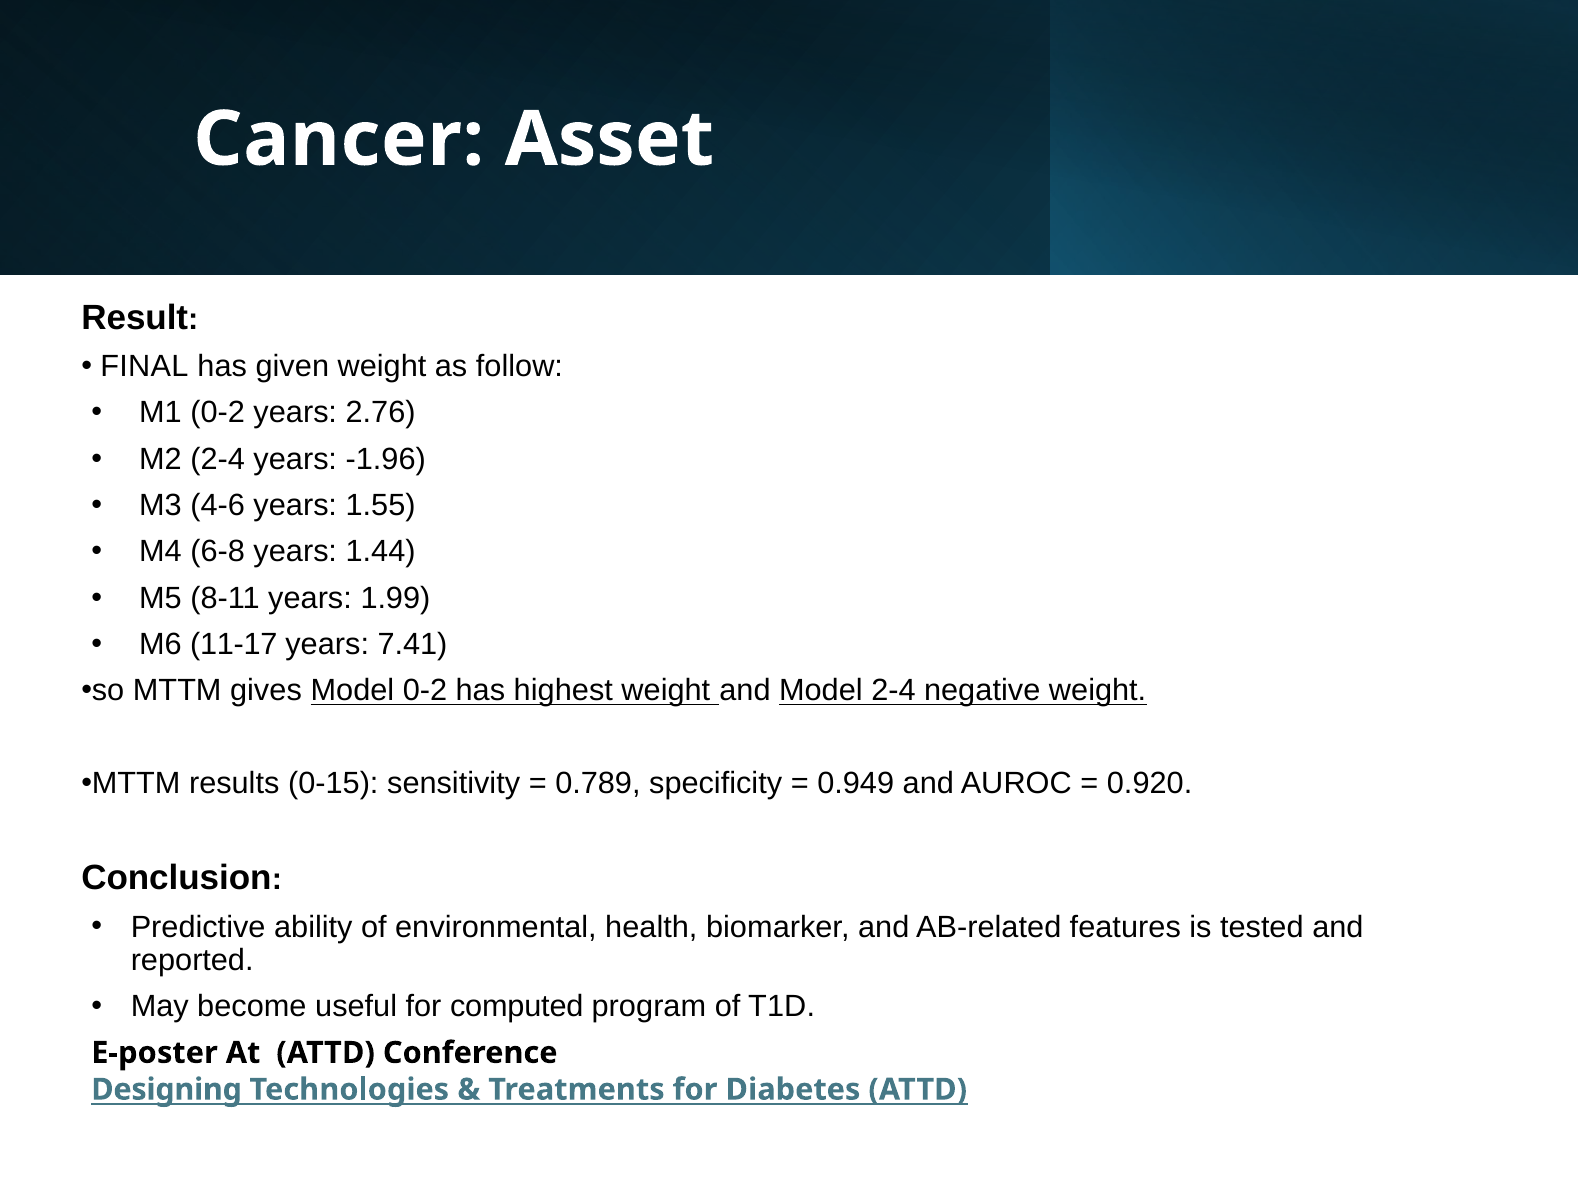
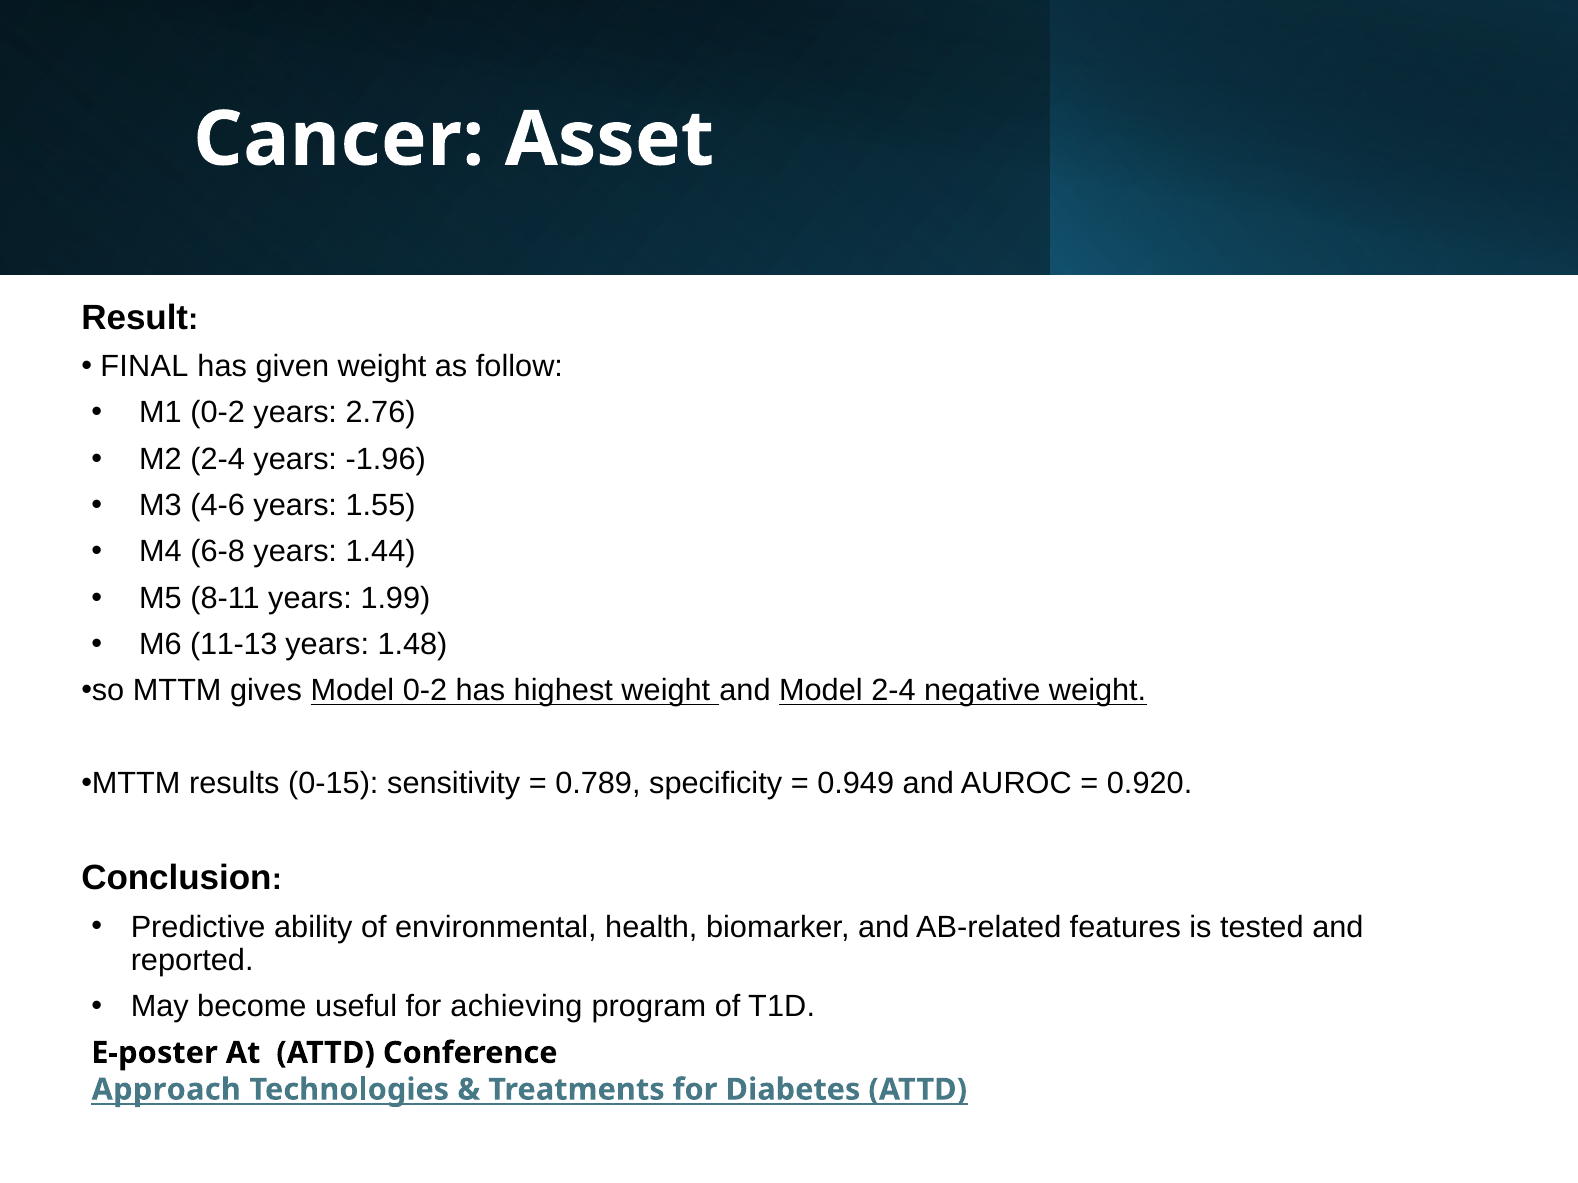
11-17: 11-17 -> 11-13 (234, 645)
7.41: 7.41 -> 1.48 (413, 645)
computed: computed -> achieving (517, 1007)
Designing: Designing -> Approach (166, 1090)
